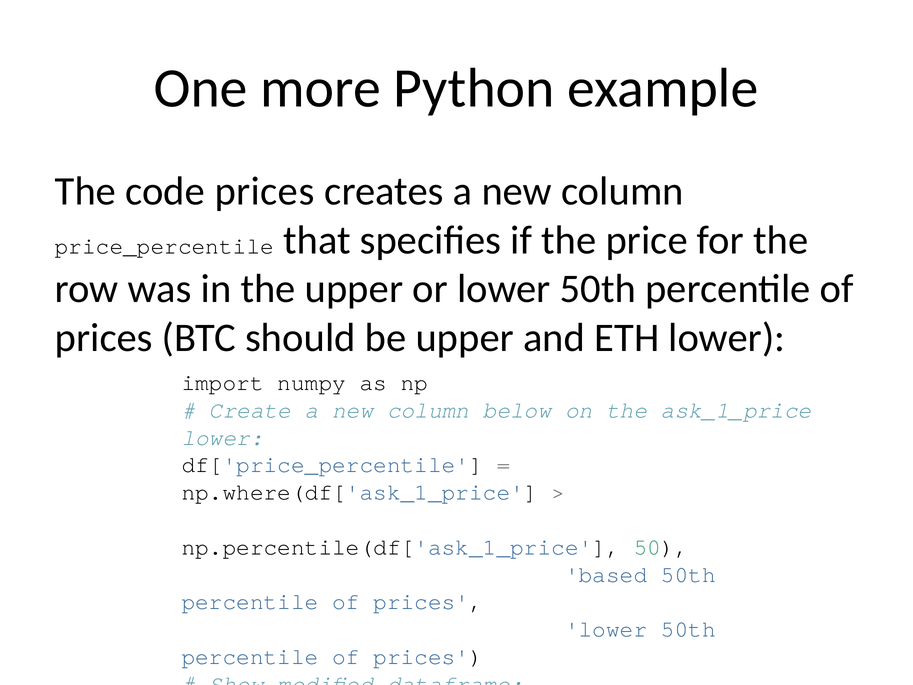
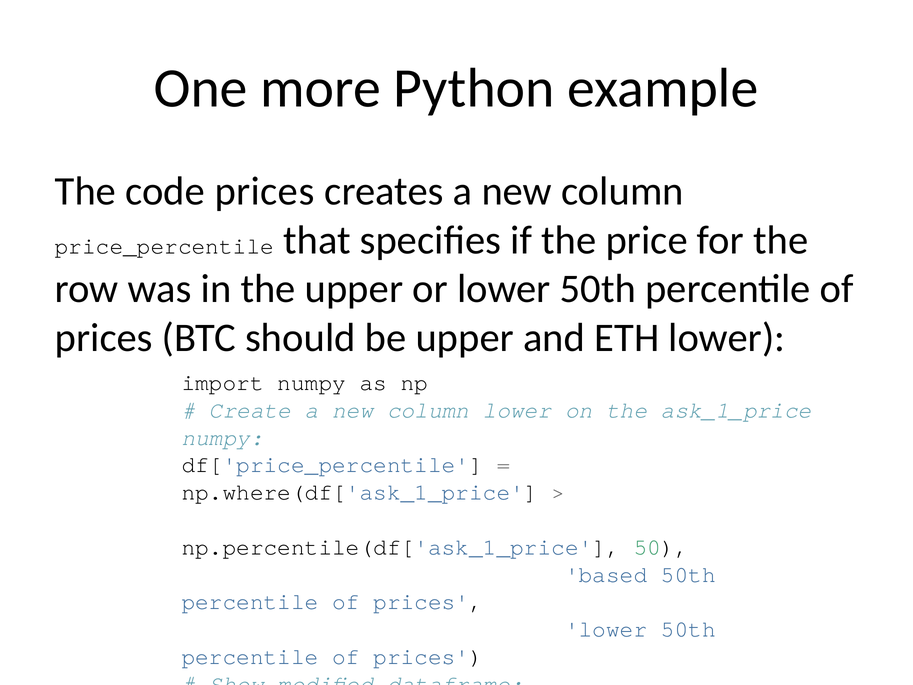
column below: below -> lower (517, 410)
lower: lower -> numpy (223, 437)
